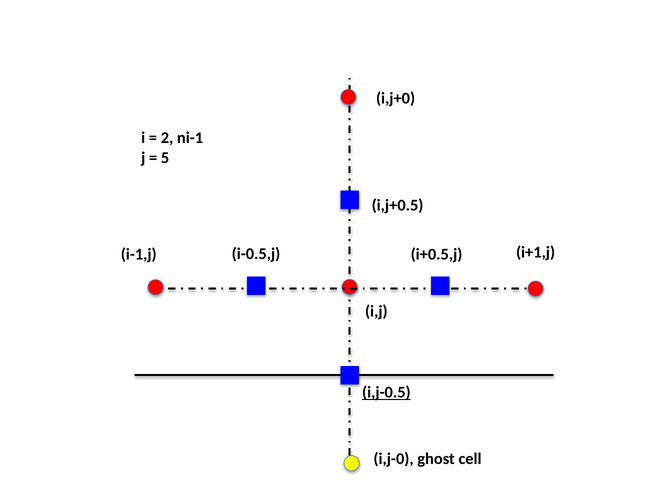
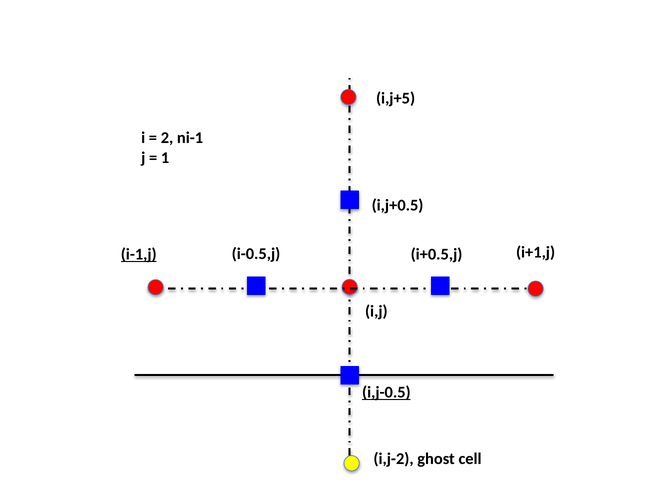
i,j+0: i,j+0 -> i,j+5 (396, 99)
5: 5 -> 1 (165, 158)
i-1,j underline: none -> present (139, 255)
i,j-0: i,j-0 -> i,j-2 (394, 459)
